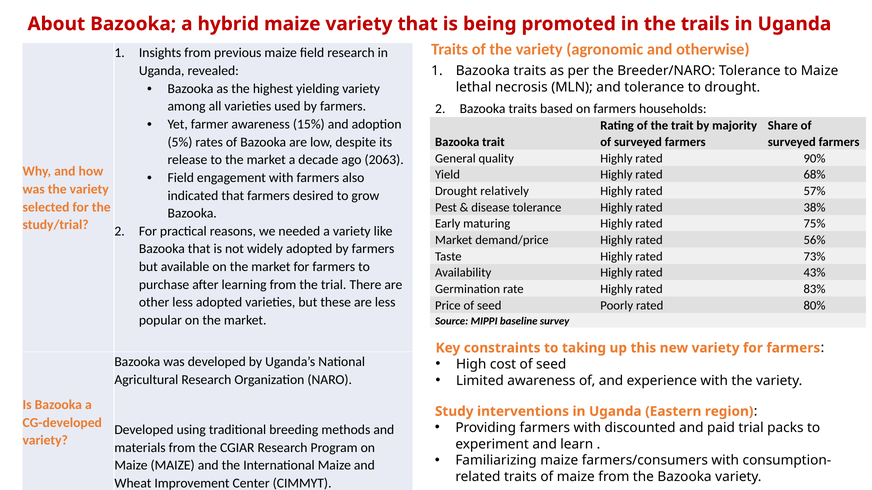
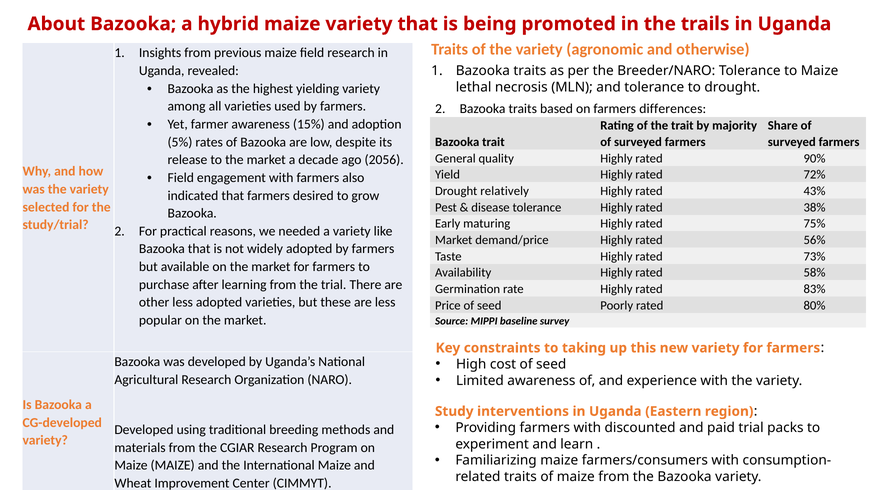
households: households -> differences (673, 109)
2063: 2063 -> 2056 (384, 160)
68%: 68% -> 72% (815, 175)
57%: 57% -> 43% (815, 191)
43%: 43% -> 58% (815, 273)
